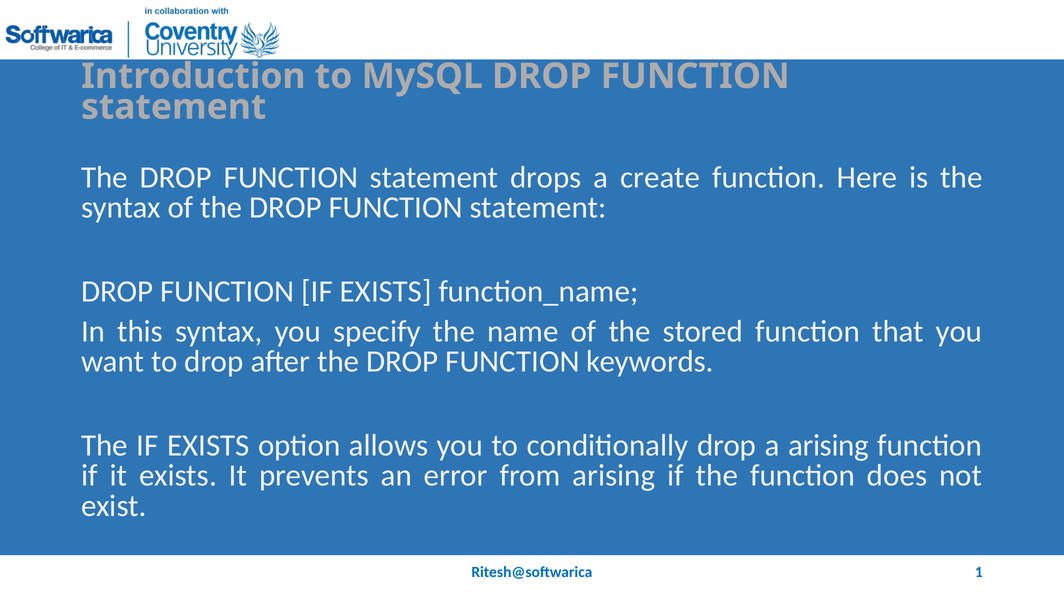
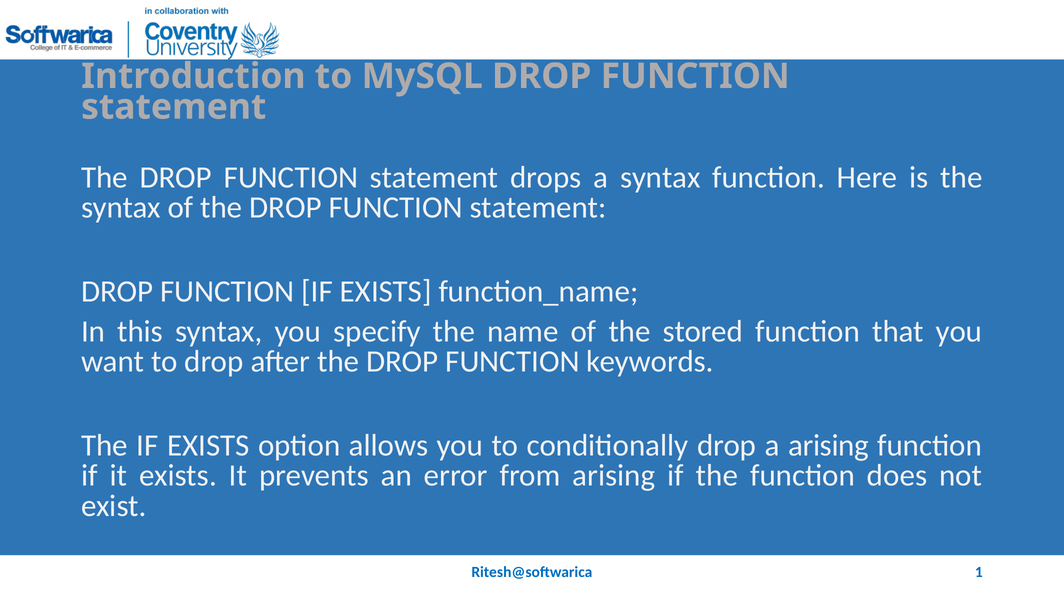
a create: create -> syntax (660, 177)
